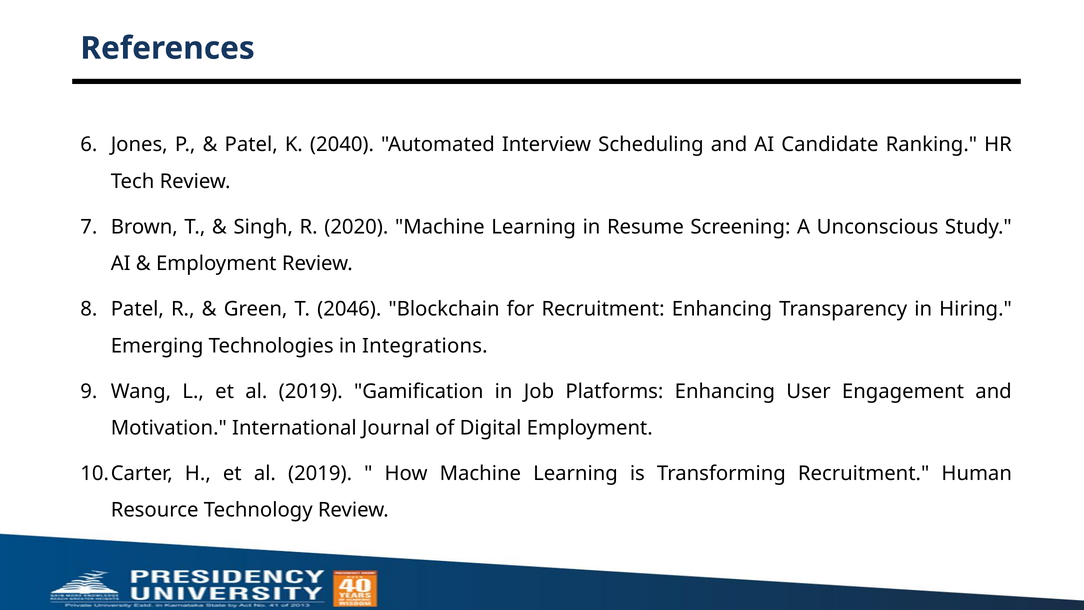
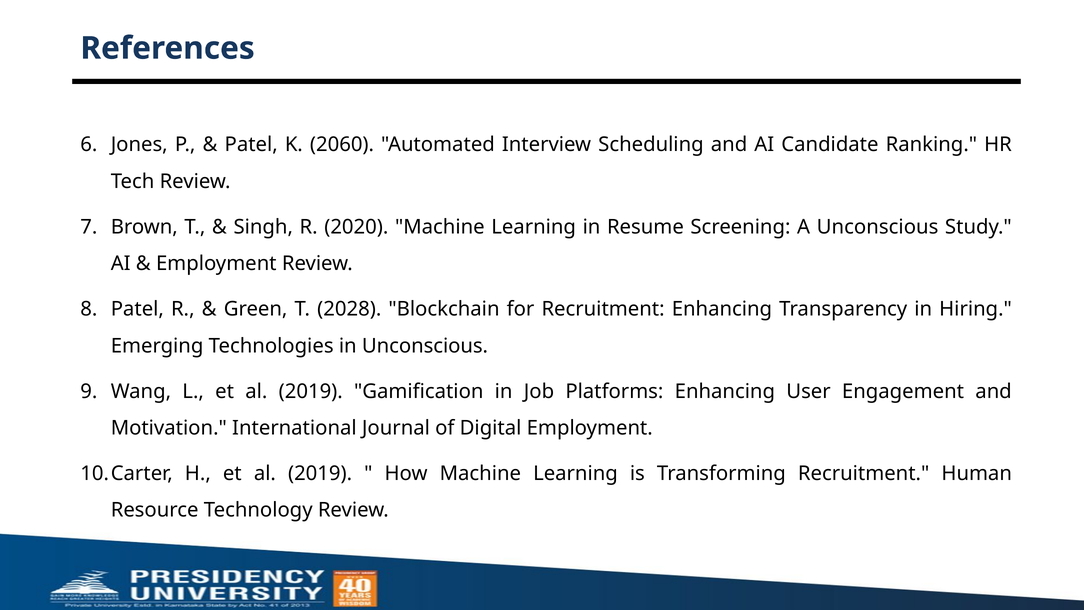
2040: 2040 -> 2060 (342, 145)
2046: 2046 -> 2028 (349, 309)
in Integrations: Integrations -> Unconscious (425, 346)
